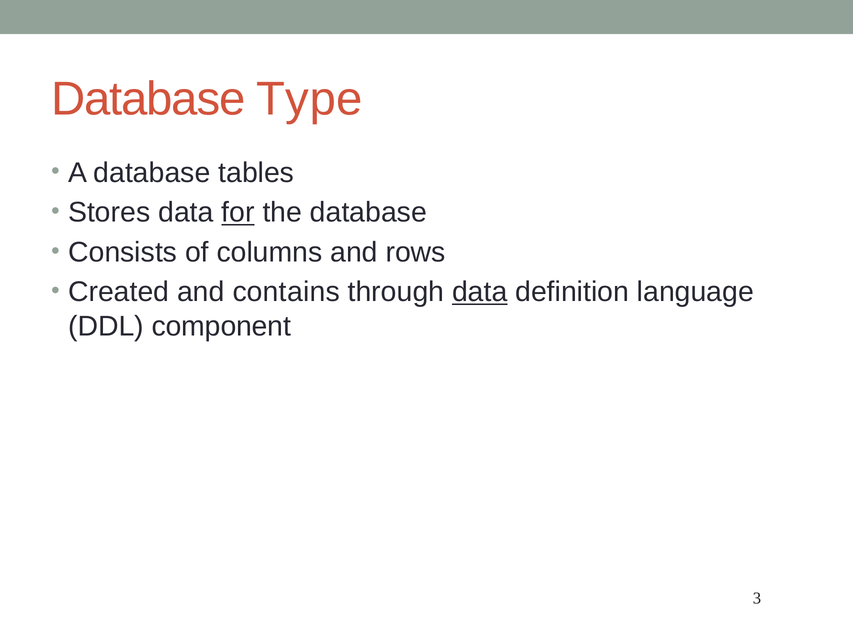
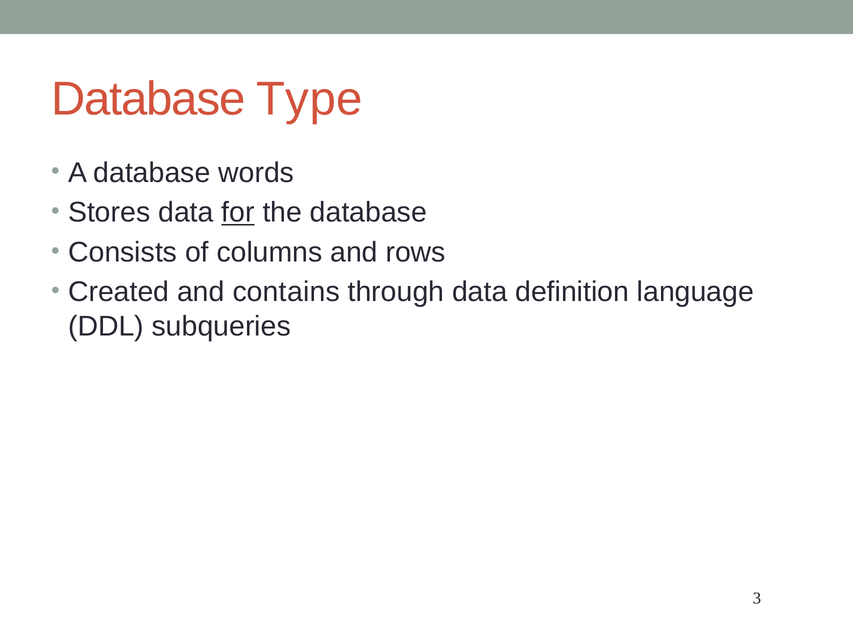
tables: tables -> words (256, 173)
data underline: present -> none (480, 292)
component: component -> subqueries (221, 326)
